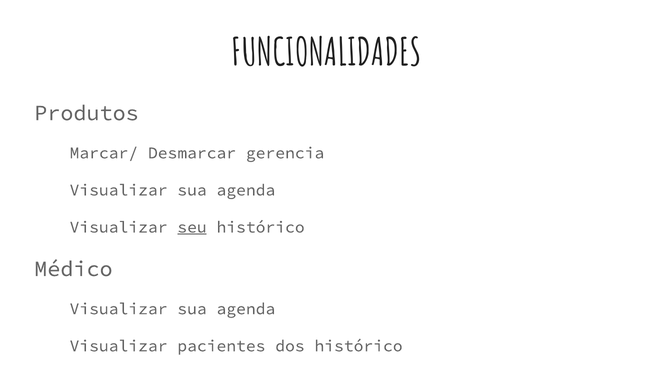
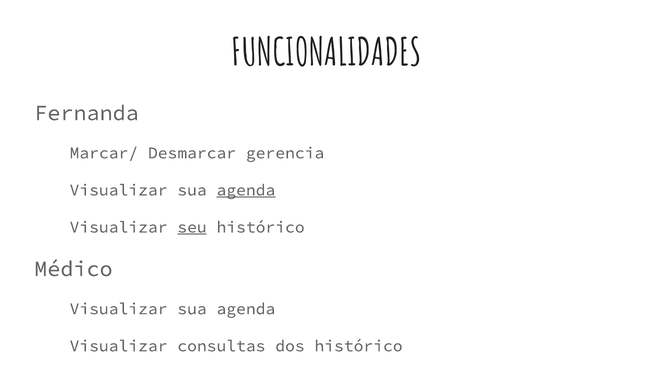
Produtos: Produtos -> Fernanda (87, 113)
agenda underline: none -> present (246, 190)
pacientes: pacientes -> consultas (221, 345)
